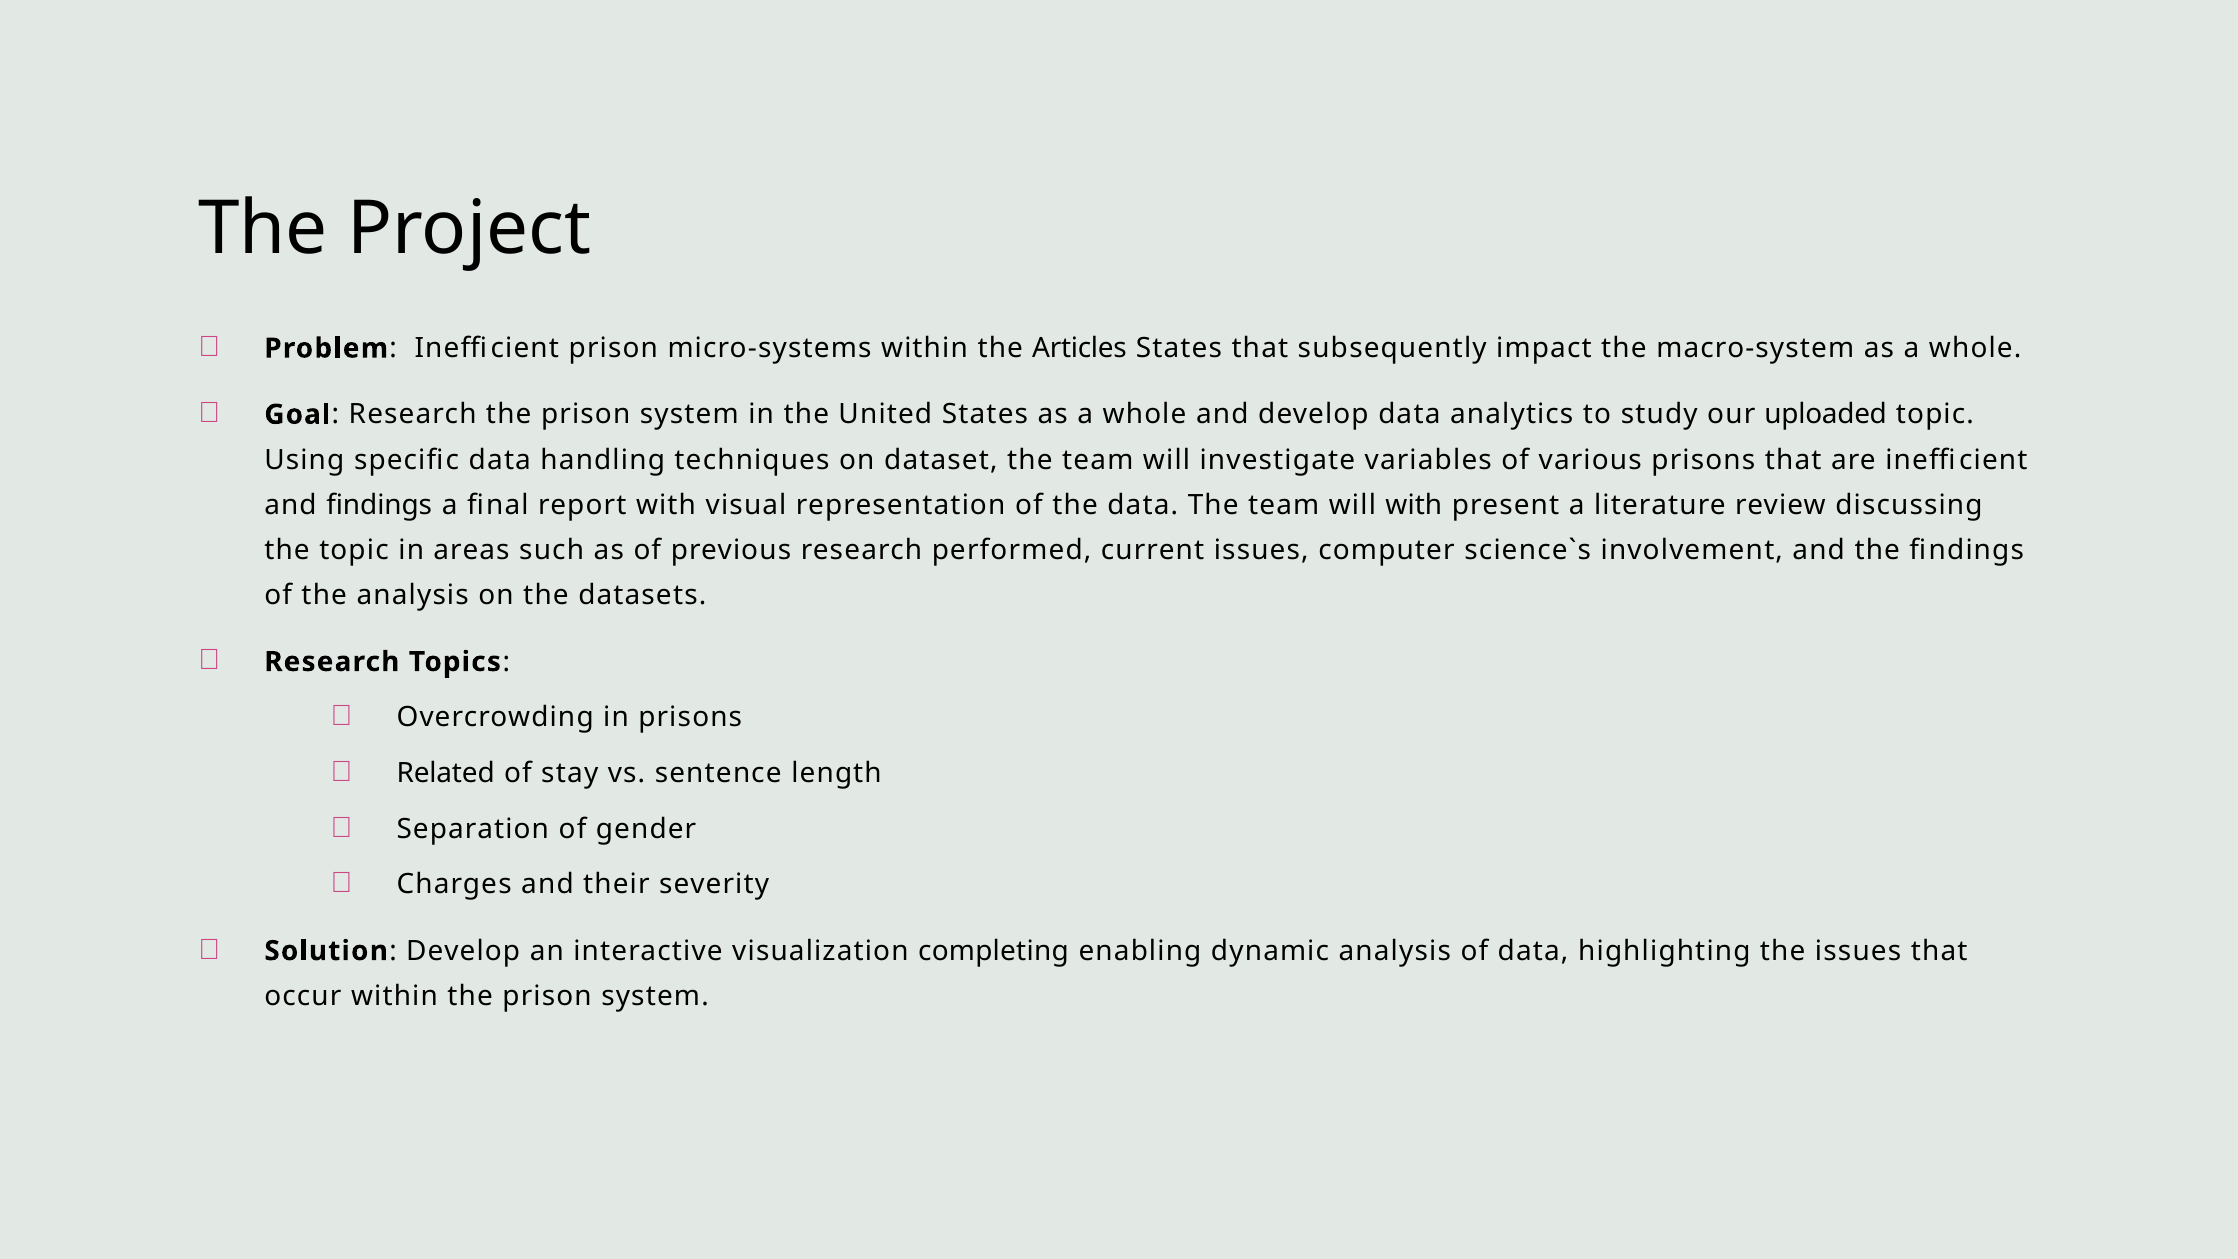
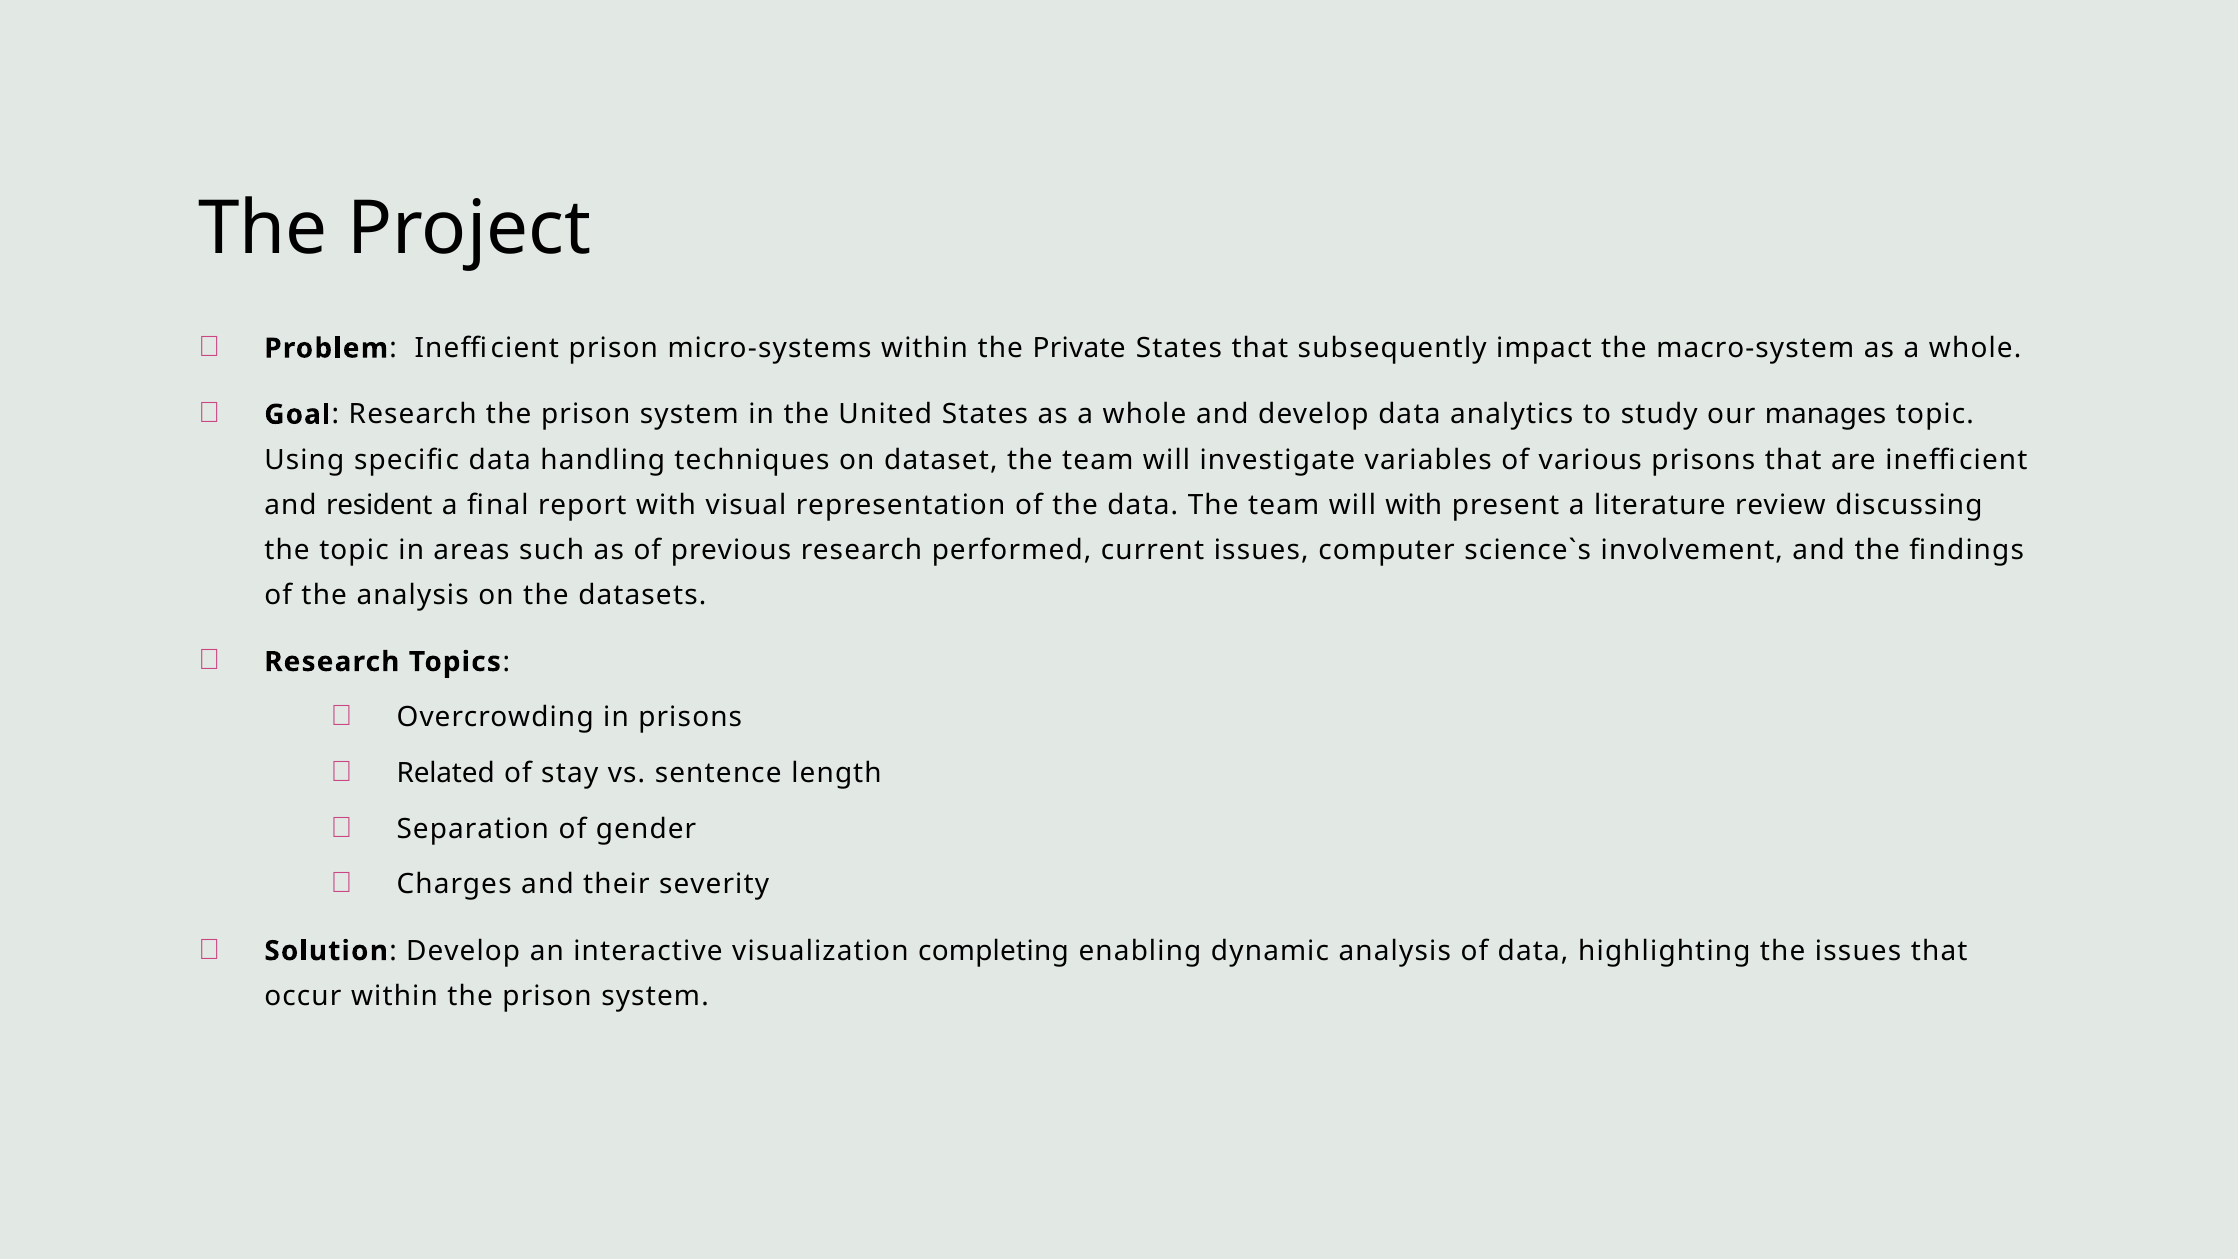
Articles: Articles -> Private (1079, 348)
uploaded: uploaded -> manages (1826, 414)
and findings: findings -> resident (379, 505)
